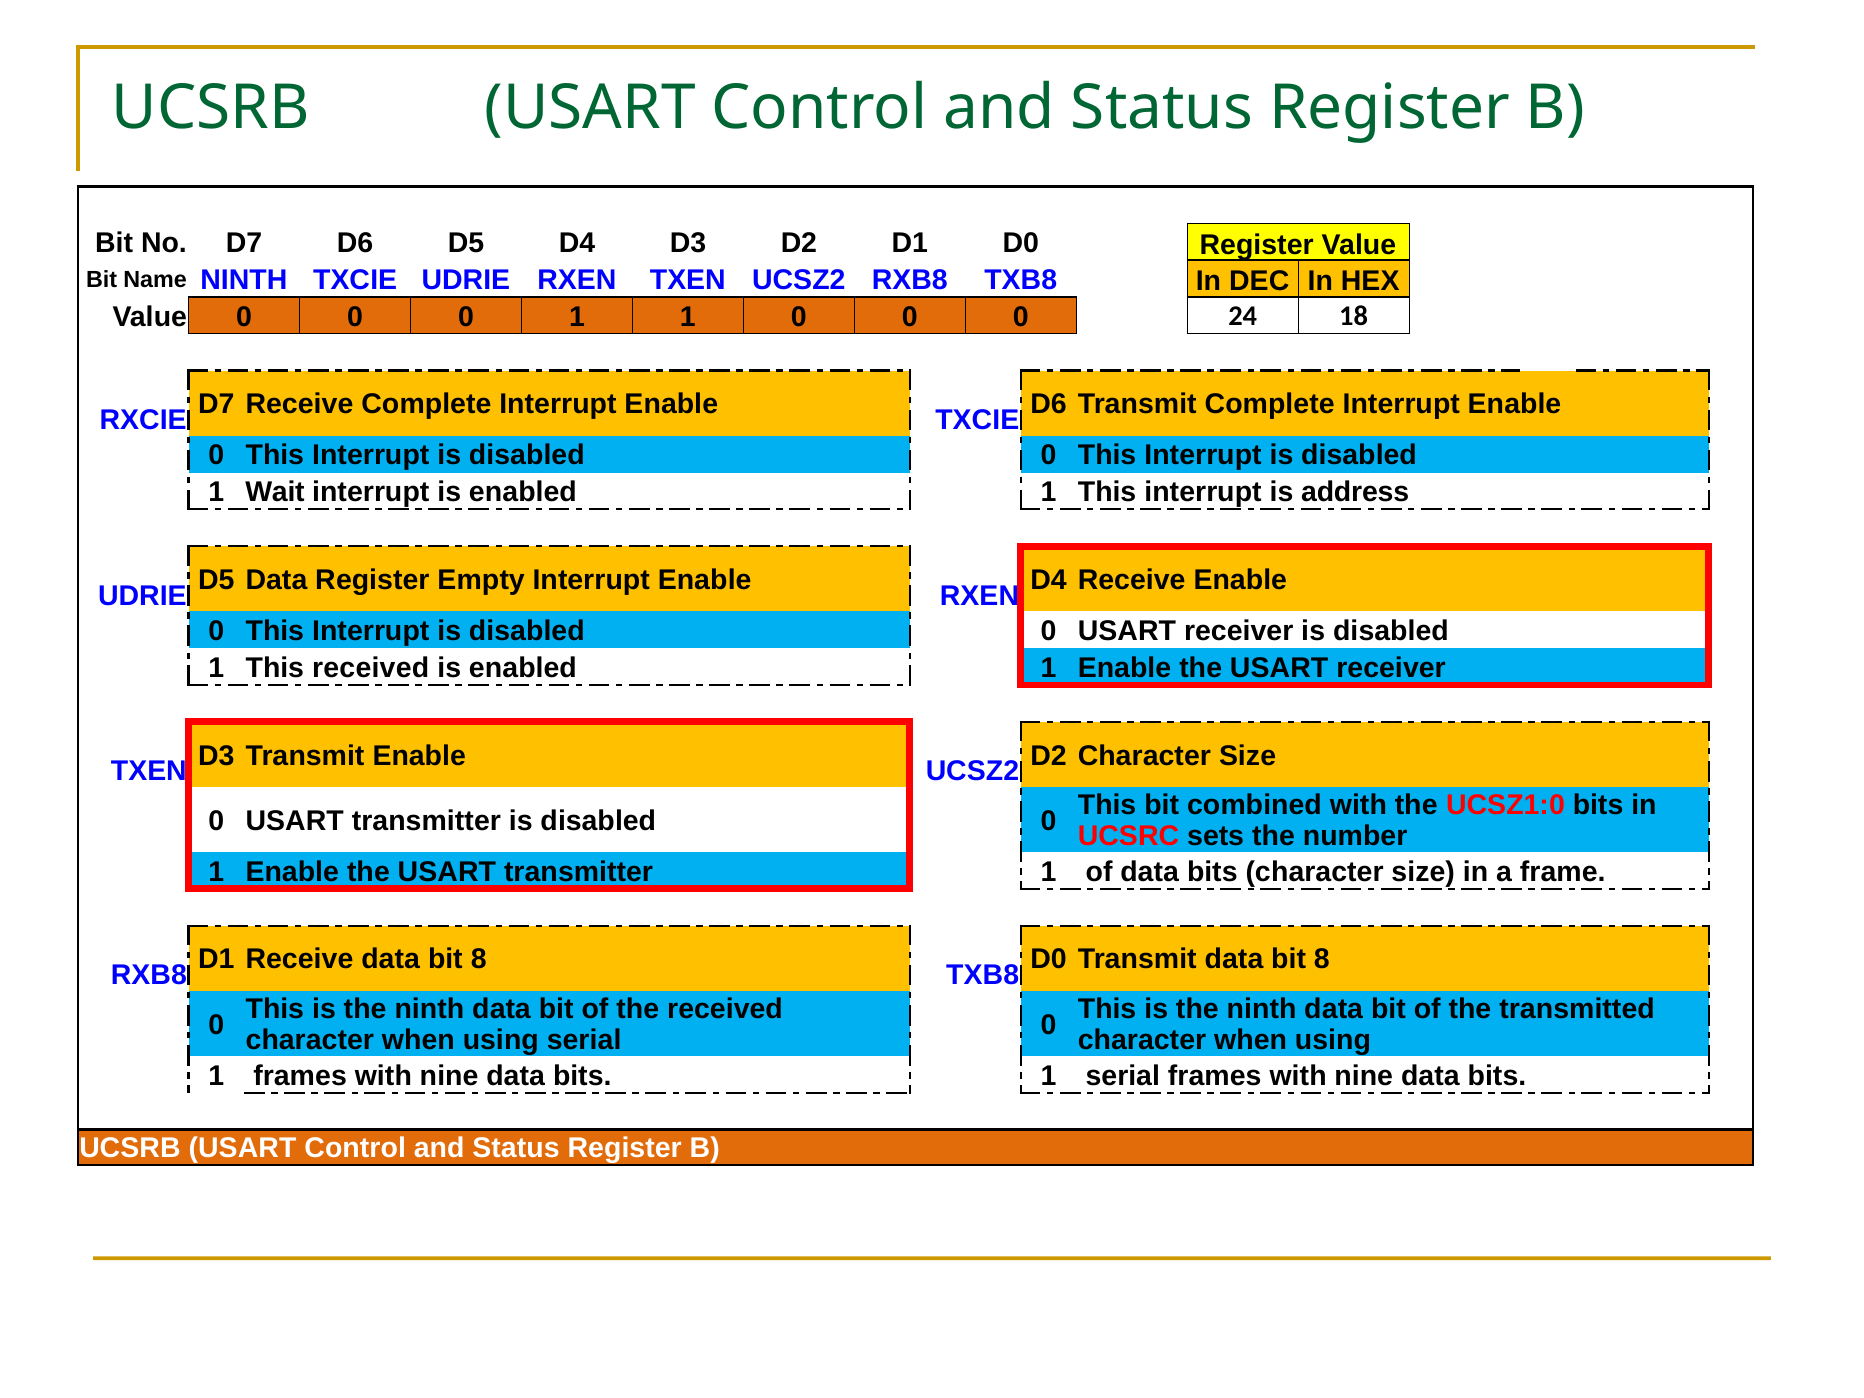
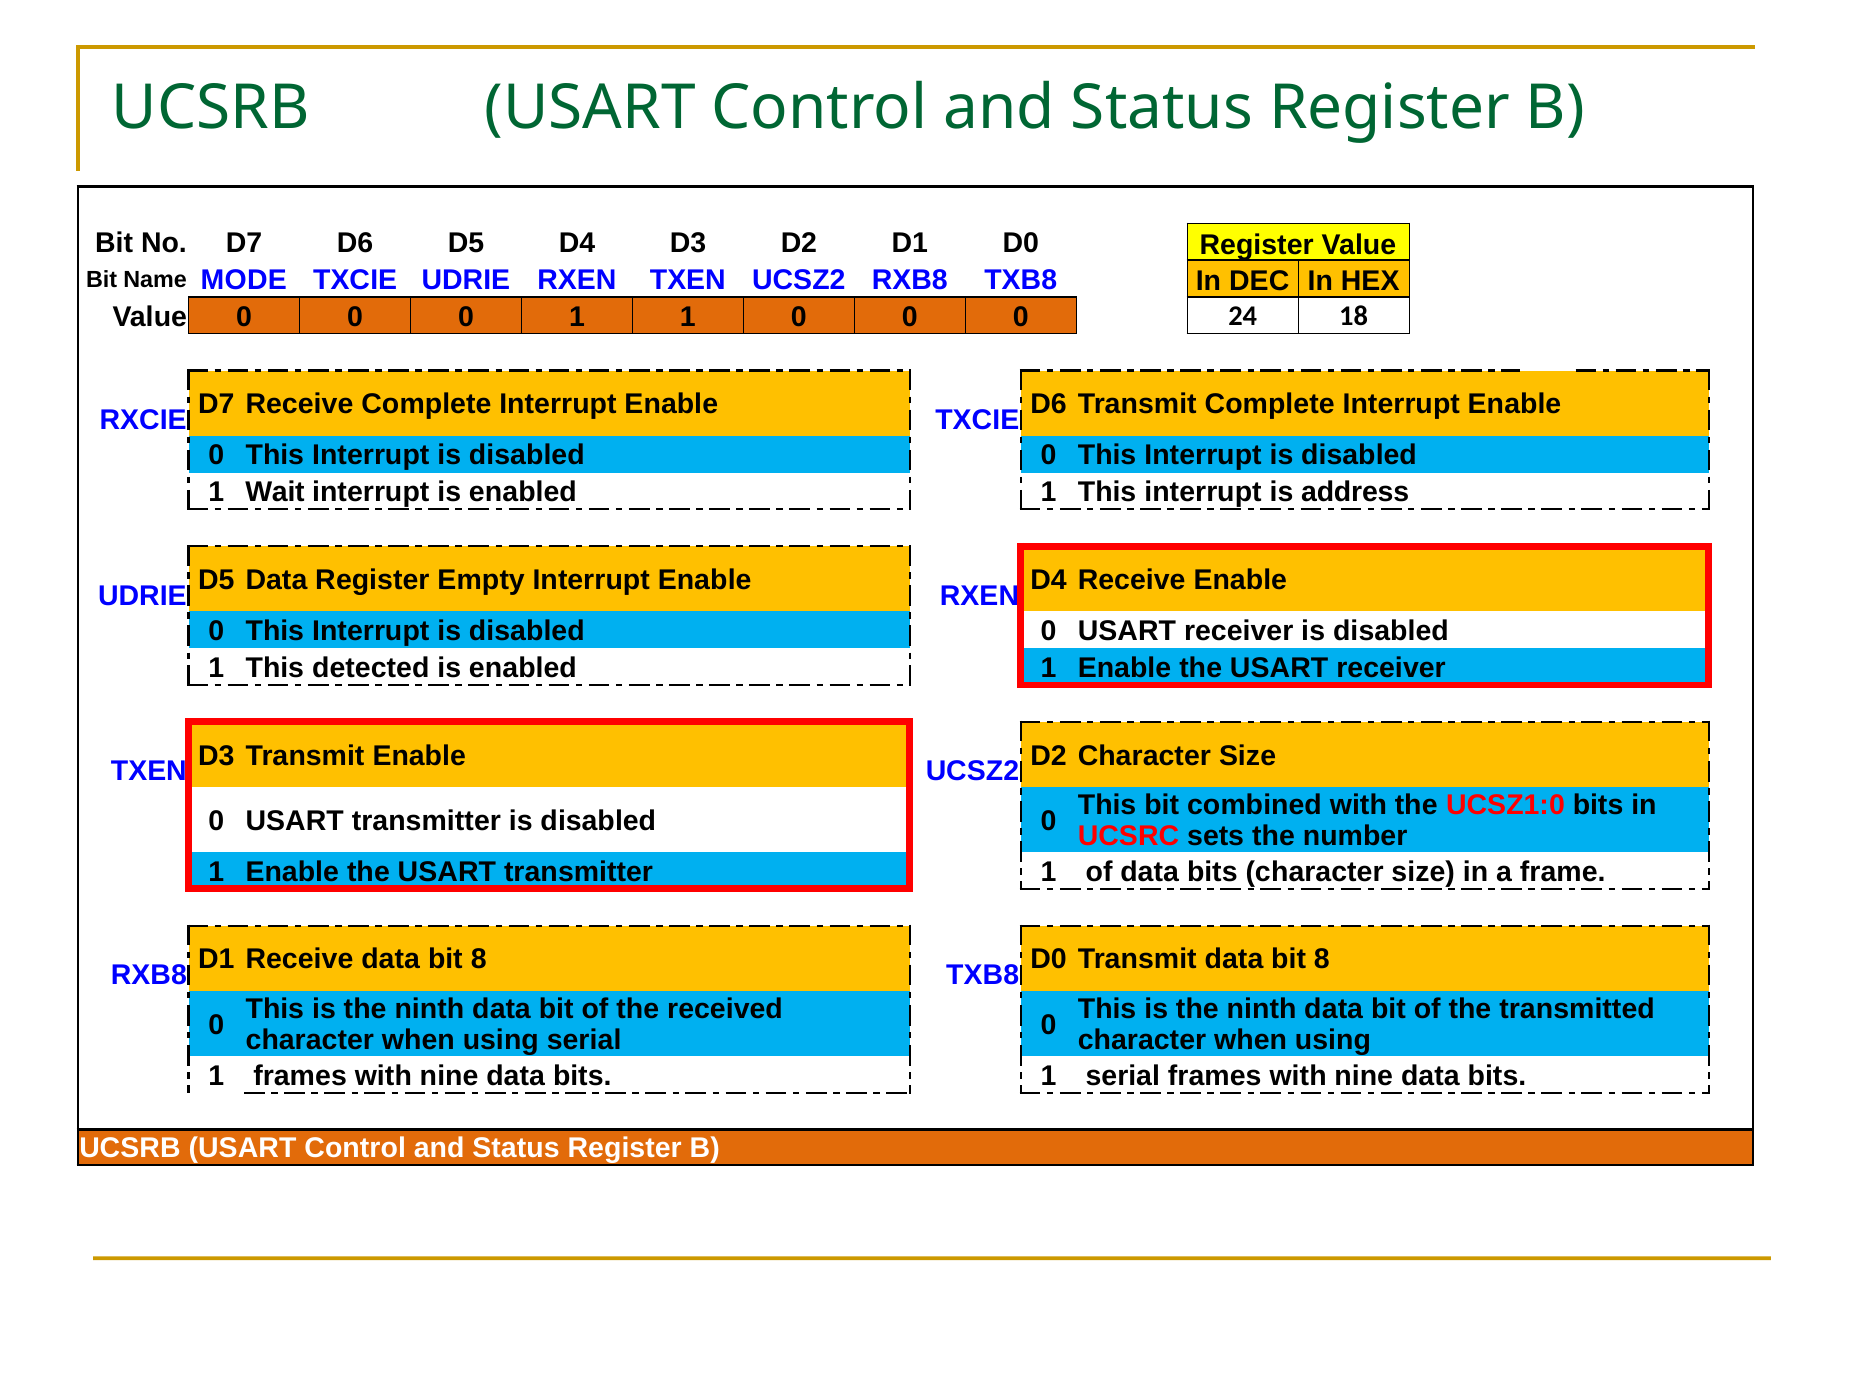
Name NINTH: NINTH -> MODE (244, 280)
This received: received -> detected (371, 668)
